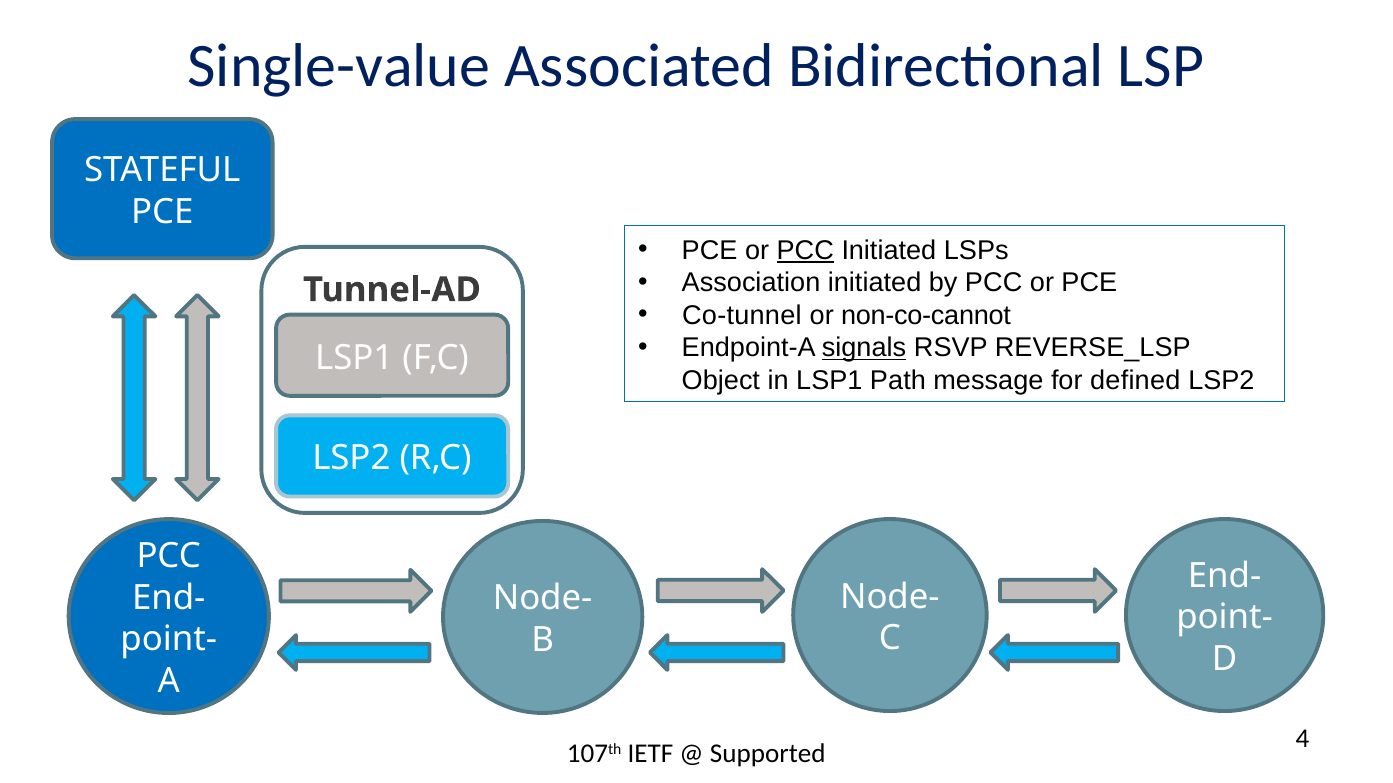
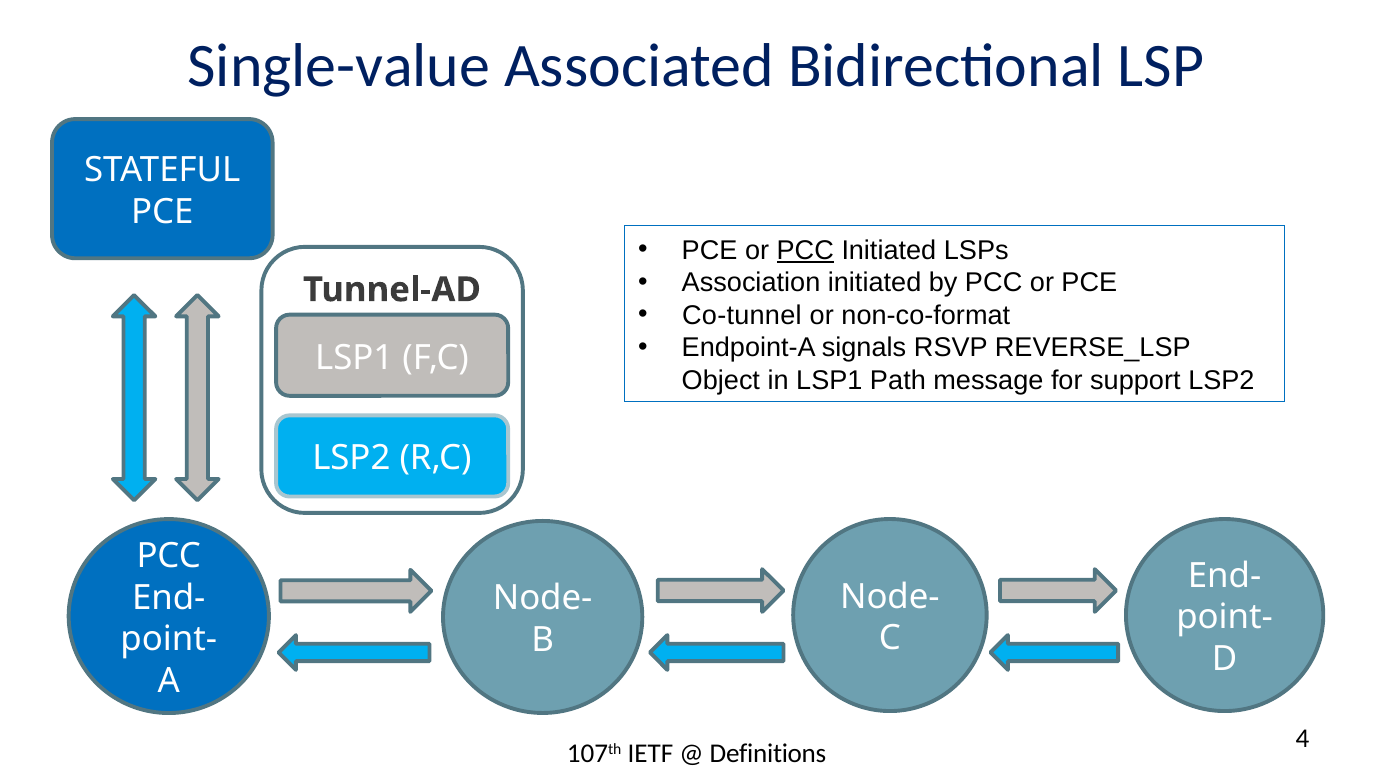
non-co-cannot: non-co-cannot -> non-co-format (926, 316)
signals underline: present -> none (864, 348)
defined: defined -> support (1135, 381)
Supported: Supported -> Definitions (768, 755)
